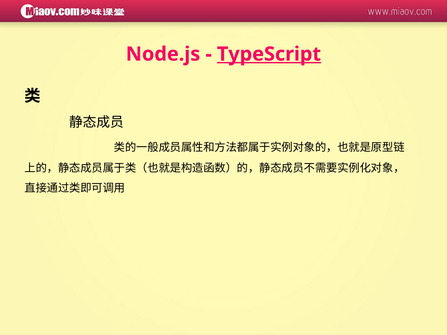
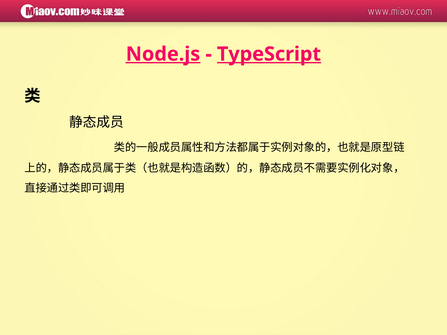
Node.js underline: none -> present (163, 54)
